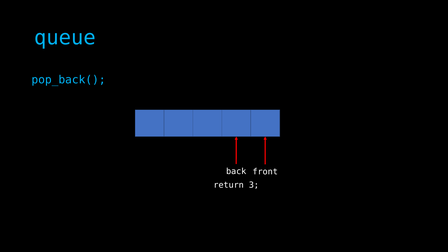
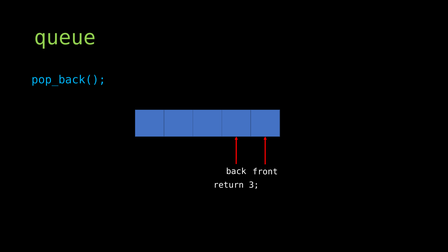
queue colour: light blue -> light green (65, 38)
